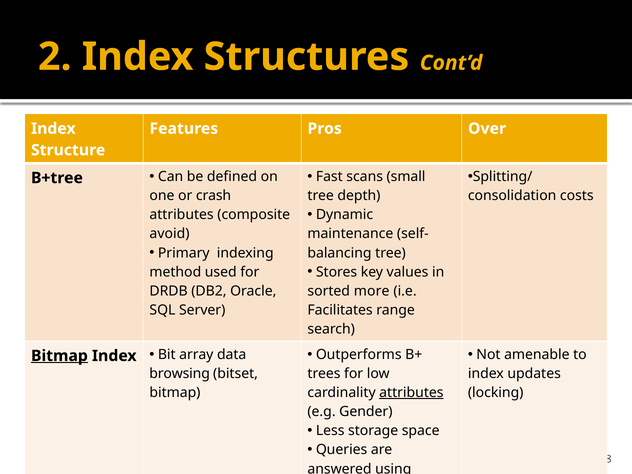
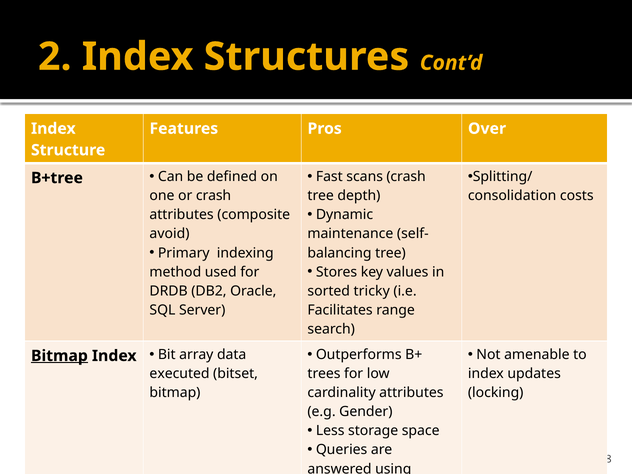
scans small: small -> crash (406, 177)
sorted more: more -> tricky (372, 291)
browsing: browsing -> executed (180, 374)
attributes underline: present -> none (411, 393)
